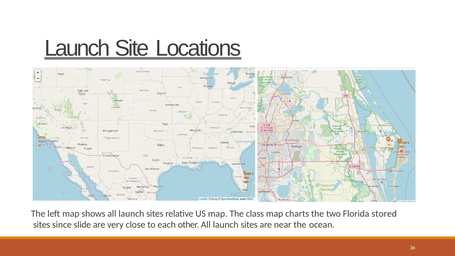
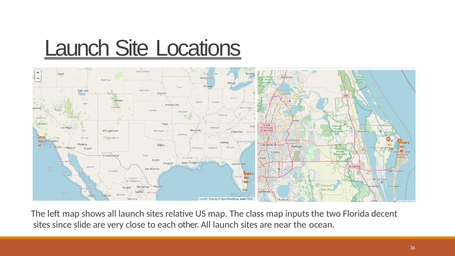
charts: charts -> inputs (297, 214)
stored: stored -> decent (384, 214)
